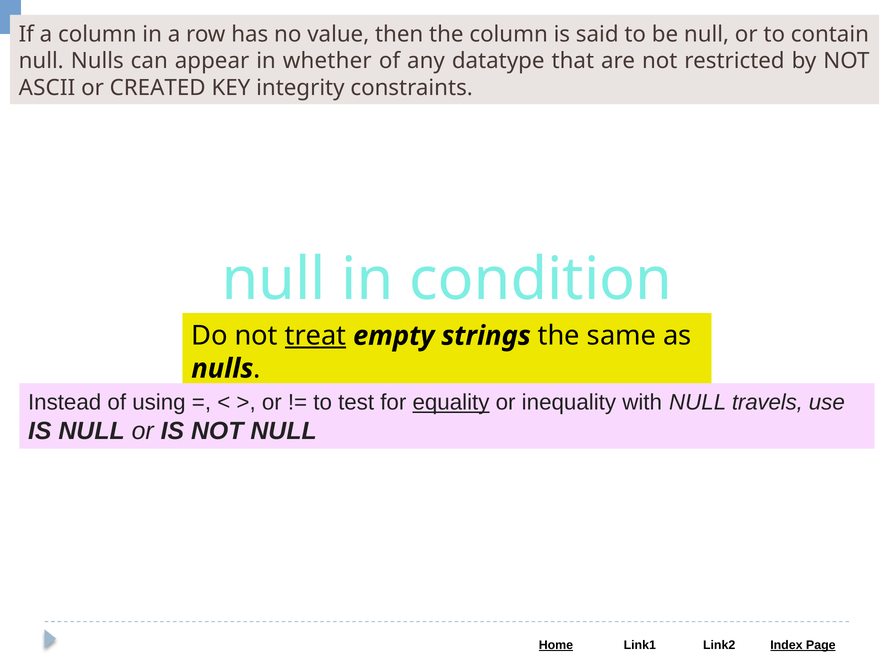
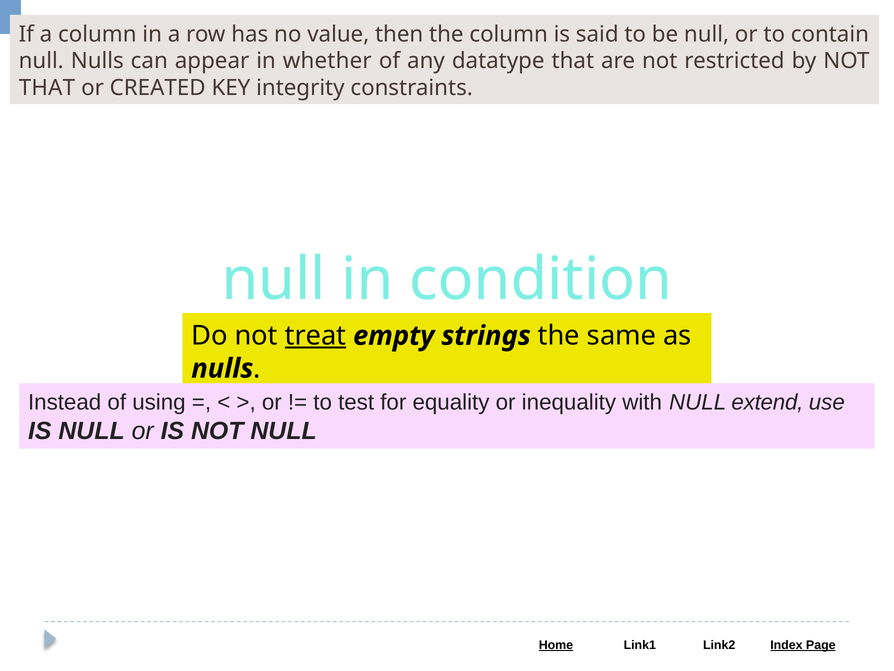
ASCII: ASCII -> THAT (47, 88)
equality underline: present -> none (451, 402)
travels: travels -> extend (767, 402)
